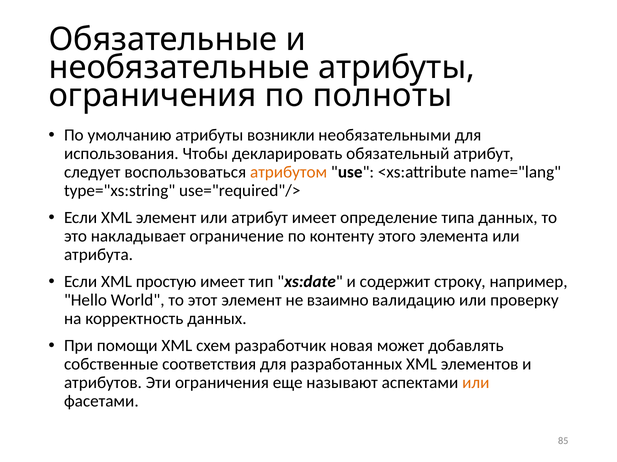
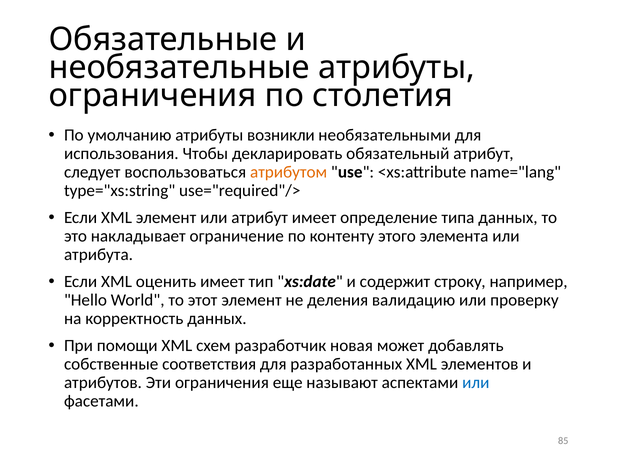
полноты: полноты -> столетия (383, 96)
простую: простую -> оценить (166, 282)
взаимно: взаимно -> деления (338, 301)
или colour: orange -> blue (476, 383)
